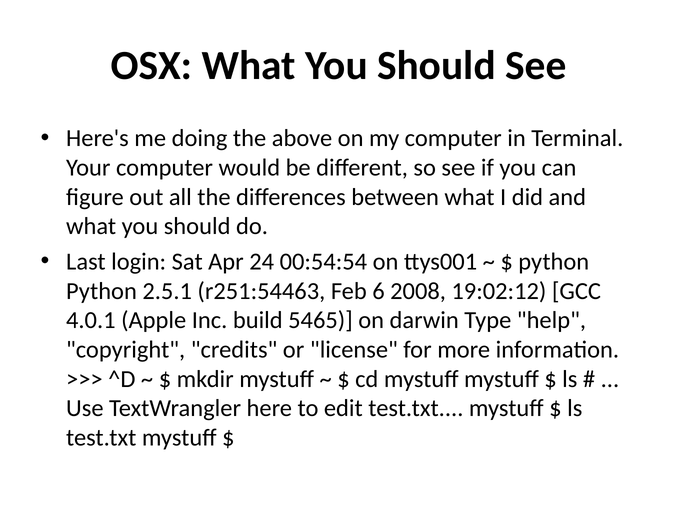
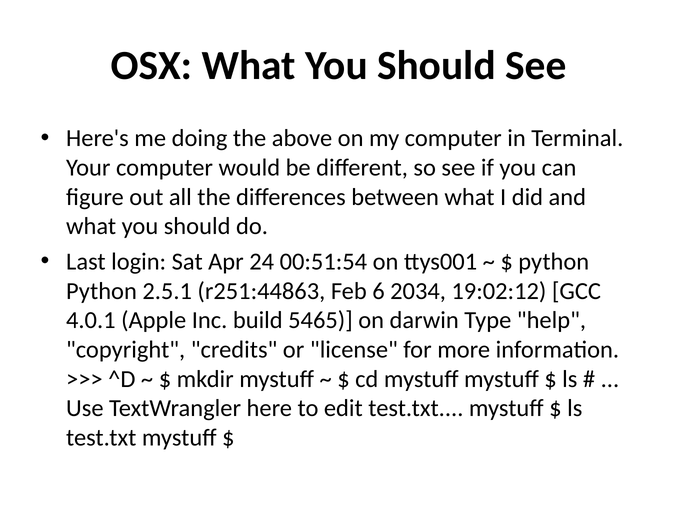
00:54:54: 00:54:54 -> 00:51:54 (323, 262)
r251:54463: r251:54463 -> r251:44863 (261, 291)
2008: 2008 -> 2034 (418, 291)
